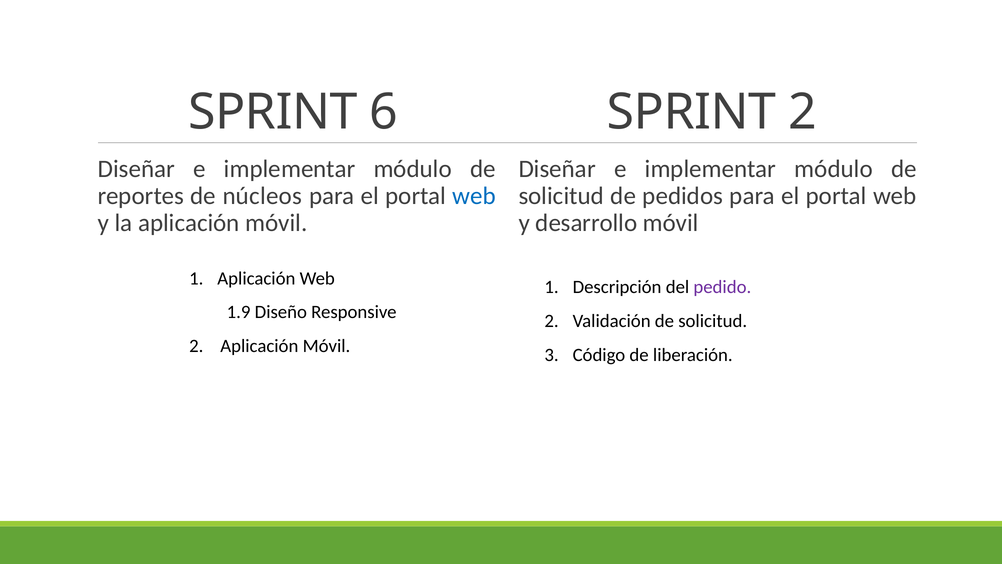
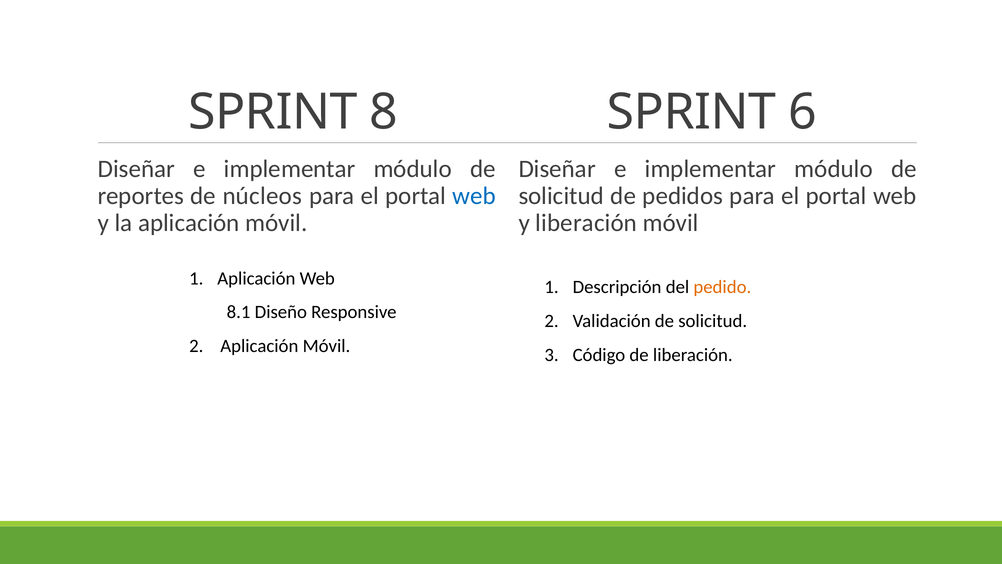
6: 6 -> 8 (384, 112)
SPRINT 2: 2 -> 6 (802, 112)
y desarrollo: desarrollo -> liberación (586, 223)
pedido colour: purple -> orange (722, 287)
1.9: 1.9 -> 8.1 (239, 312)
